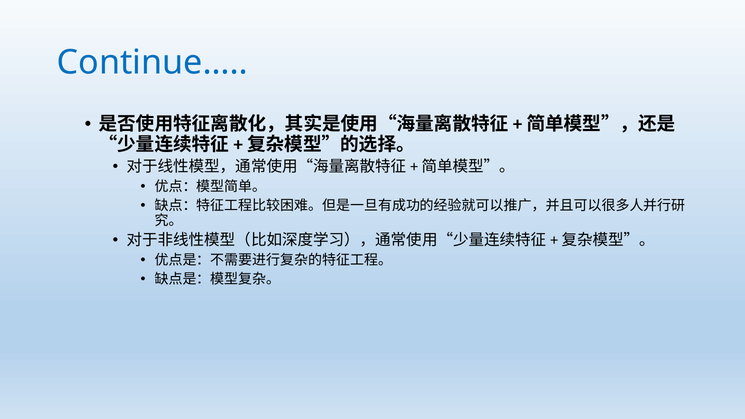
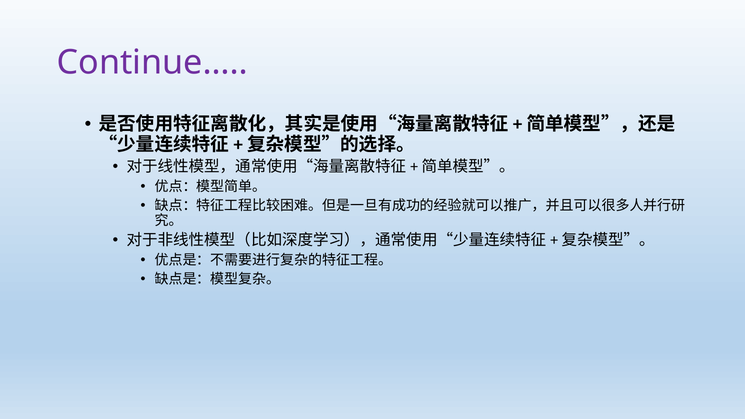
Continue… colour: blue -> purple (152, 63)
